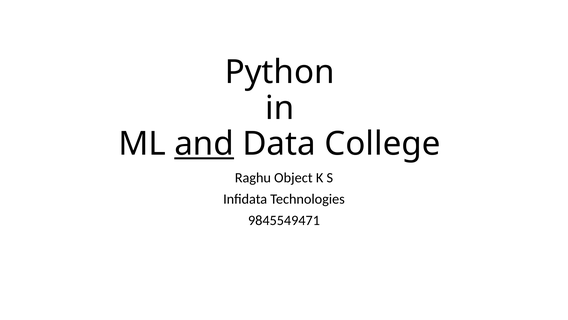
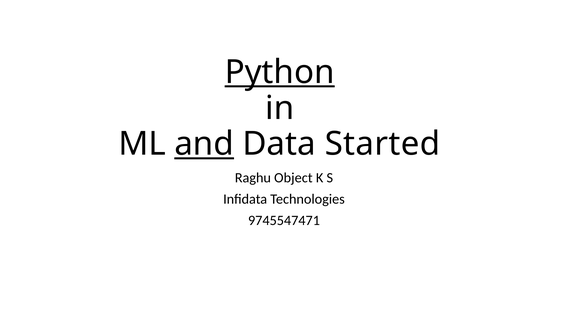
Python underline: none -> present (280, 72)
College: College -> Started (382, 144)
9845549471: 9845549471 -> 9745547471 (284, 220)
